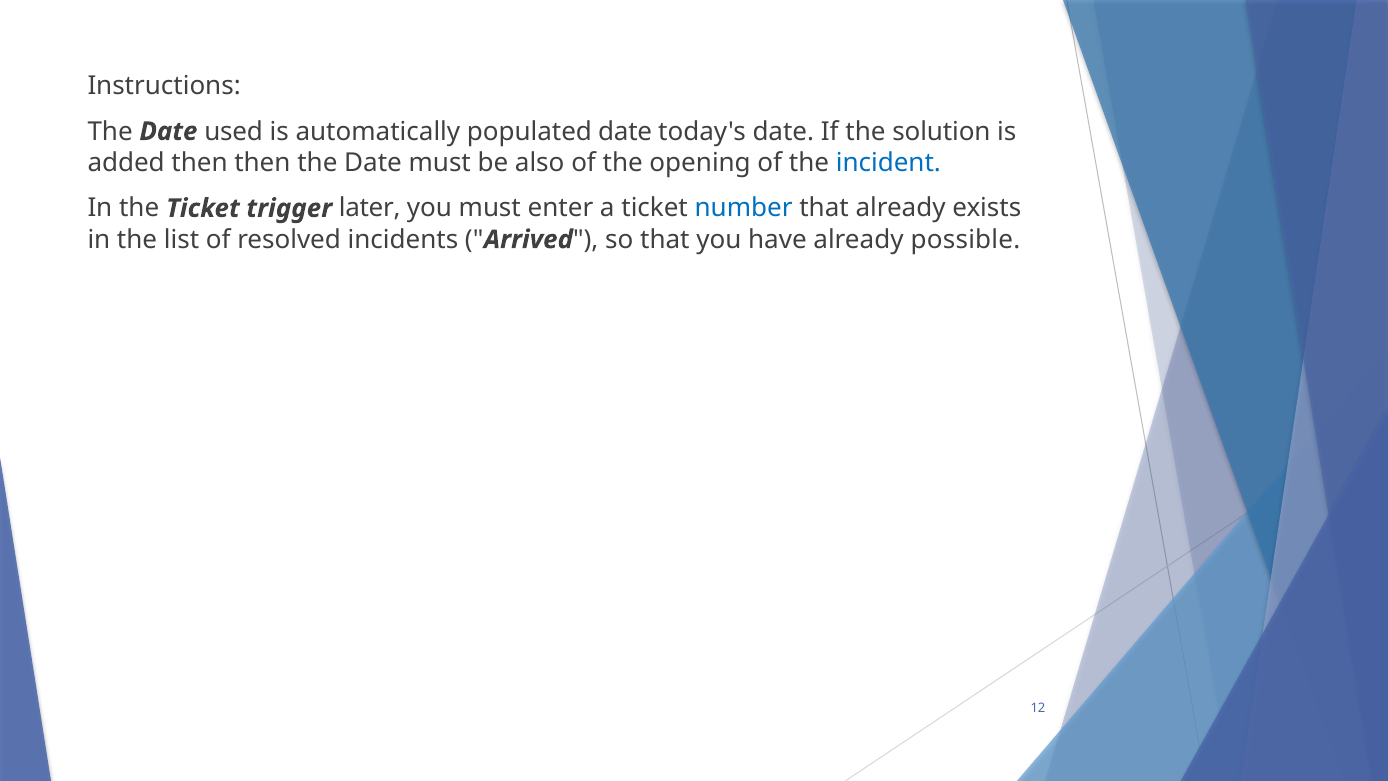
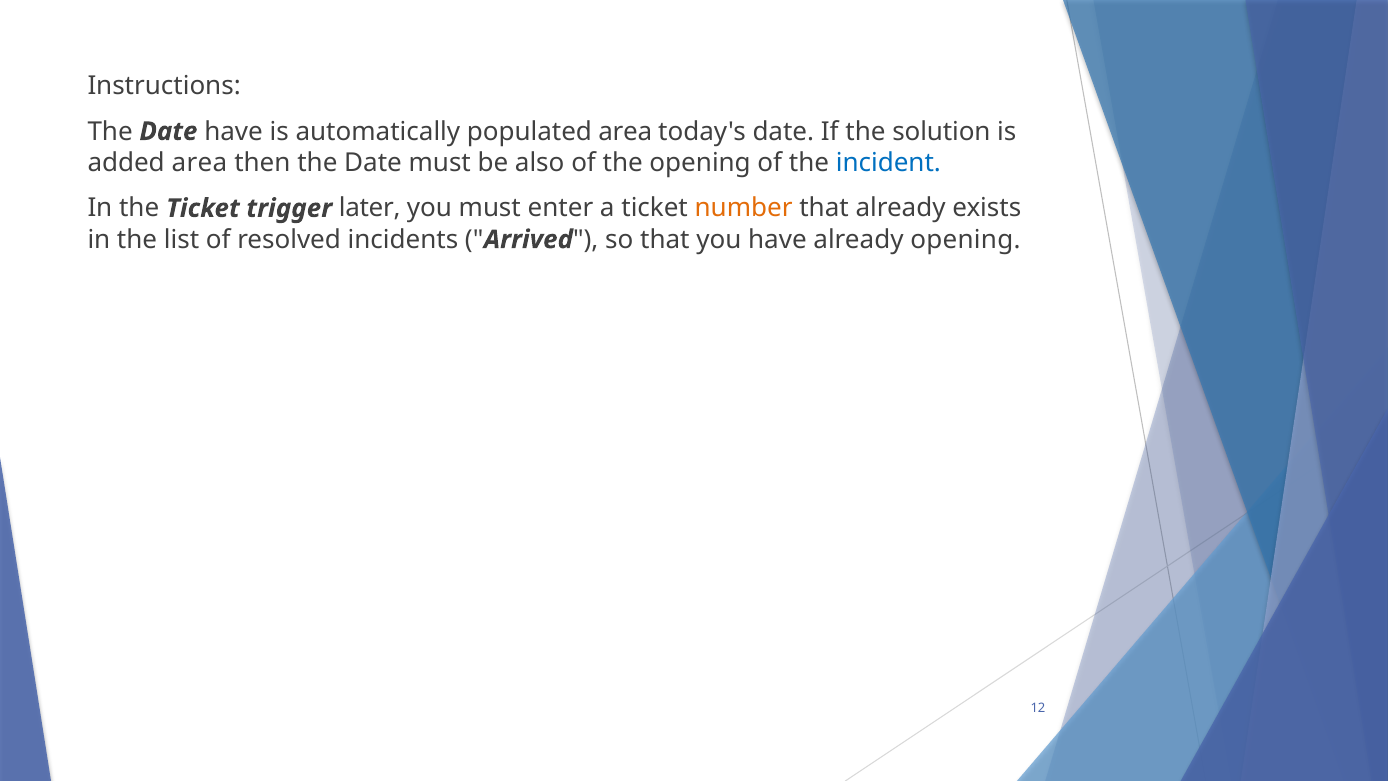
Date used: used -> have (234, 131)
populated date: date -> area (625, 131)
added then: then -> area (199, 163)
number colour: blue -> orange (744, 208)
already possible: possible -> opening (965, 240)
